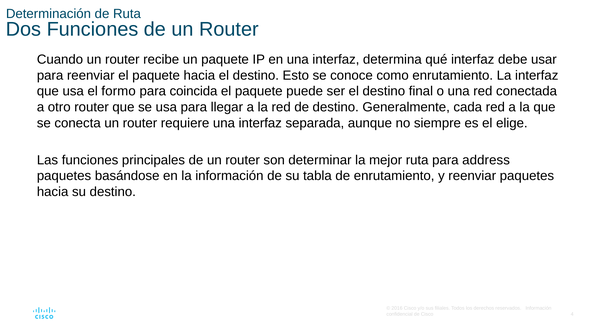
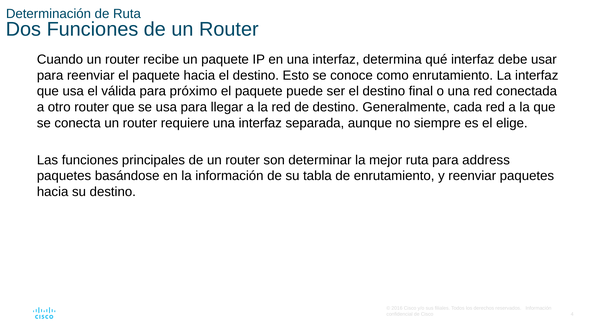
formo: formo -> válida (119, 91)
coincida: coincida -> próximo (193, 91)
